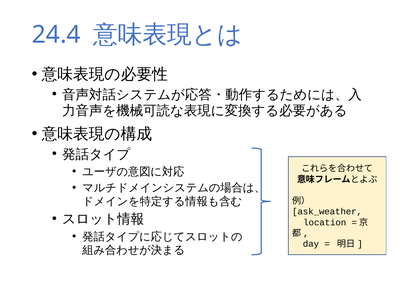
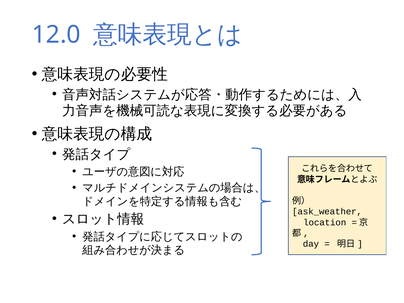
24.4: 24.4 -> 12.0 (56, 35)
